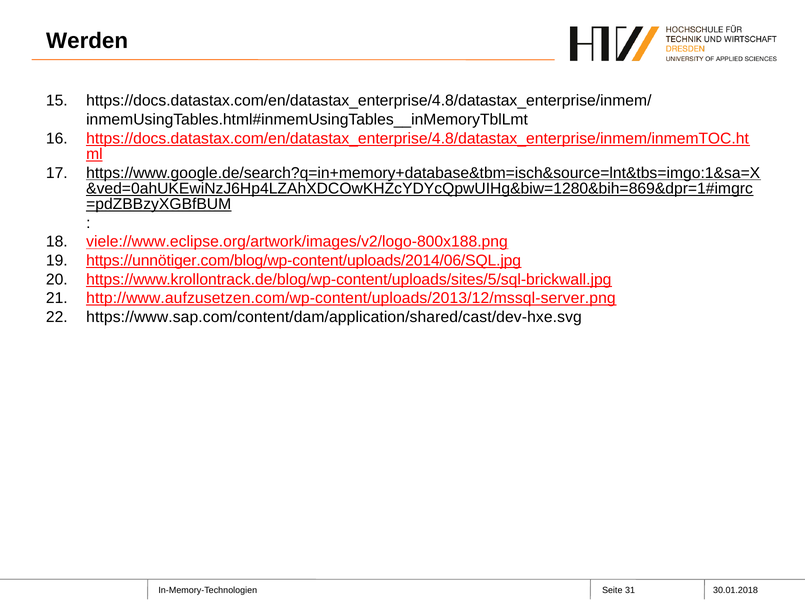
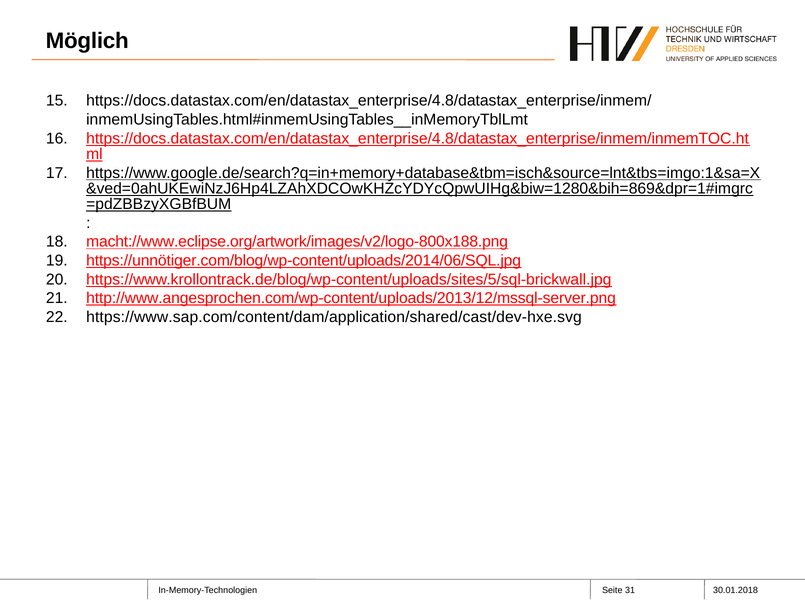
Werden: Werden -> Möglich (87, 41)
viele://www.eclipse.org/artwork/images/v2/logo-800x188.png: viele://www.eclipse.org/artwork/images/v2/logo-800x188.png -> macht://www.eclipse.org/artwork/images/v2/logo-800x188.png (297, 242)
http://www.aufzusetzen.com/wp-content/uploads/2013/12/mssql-server.png: http://www.aufzusetzen.com/wp-content/uploads/2013/12/mssql-server.png -> http://www.angesprochen.com/wp-content/uploads/2013/12/mssql-server.png (351, 298)
